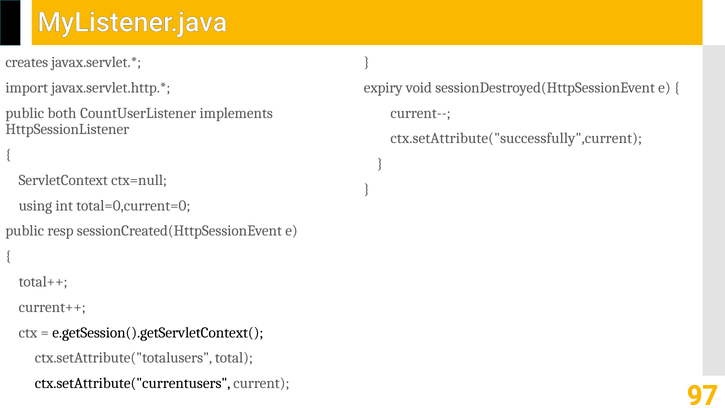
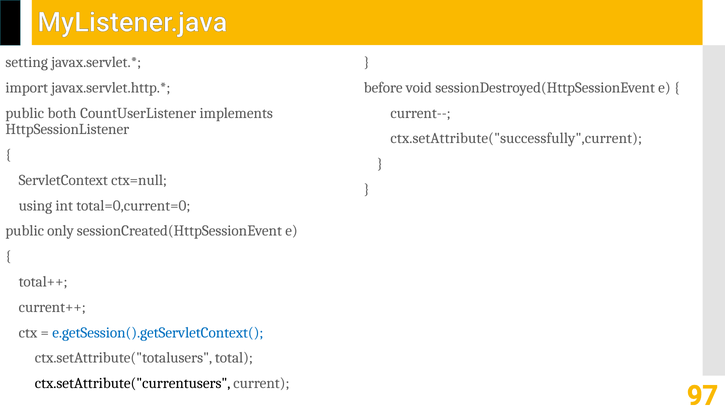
creates: creates -> setting (27, 62)
expiry: expiry -> before (383, 88)
resp: resp -> only (61, 231)
e.getSession().getServletContext( colour: black -> blue (158, 332)
